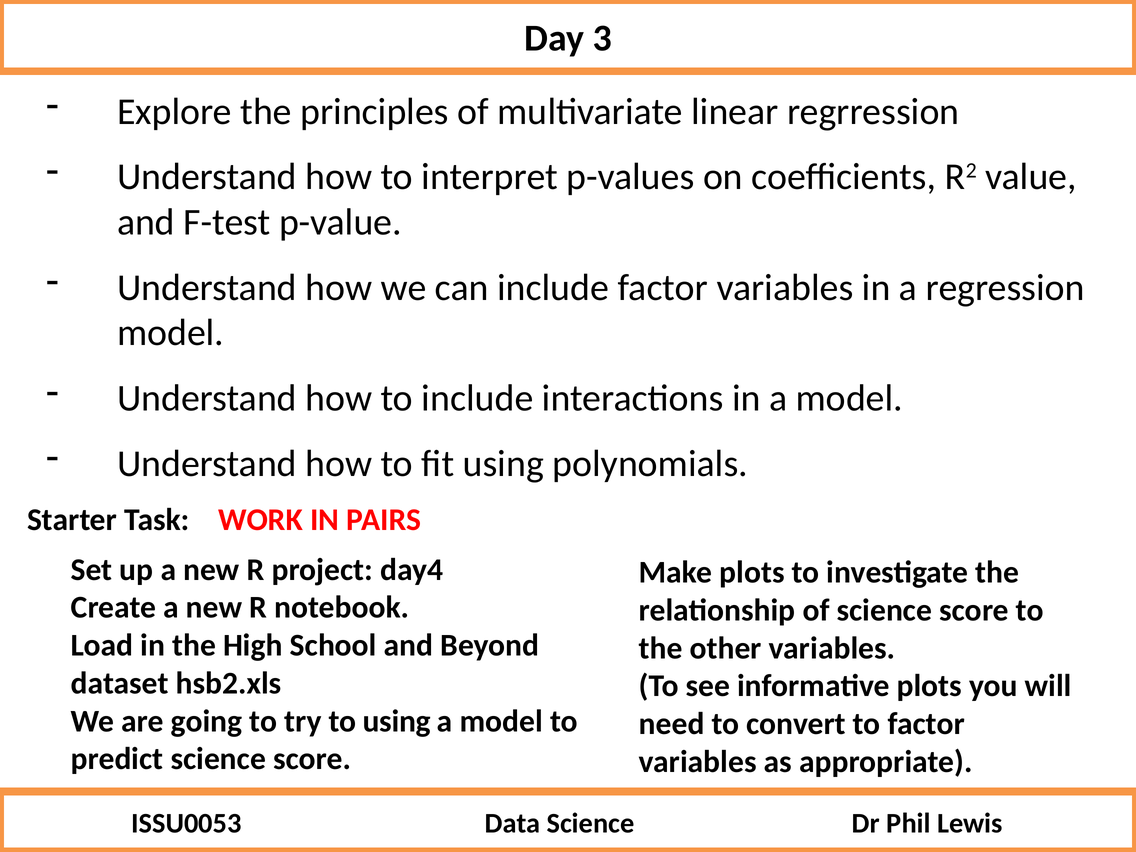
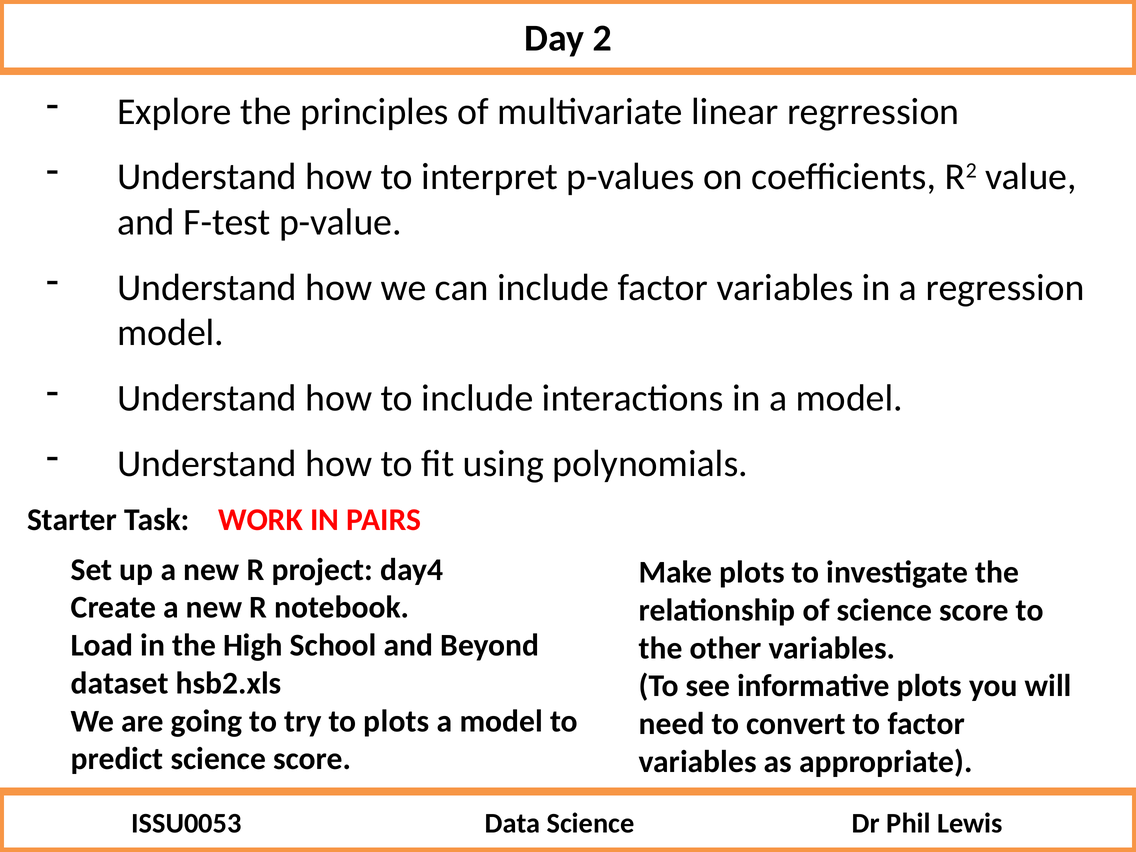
3: 3 -> 2 (602, 38)
to using: using -> plots (396, 721)
